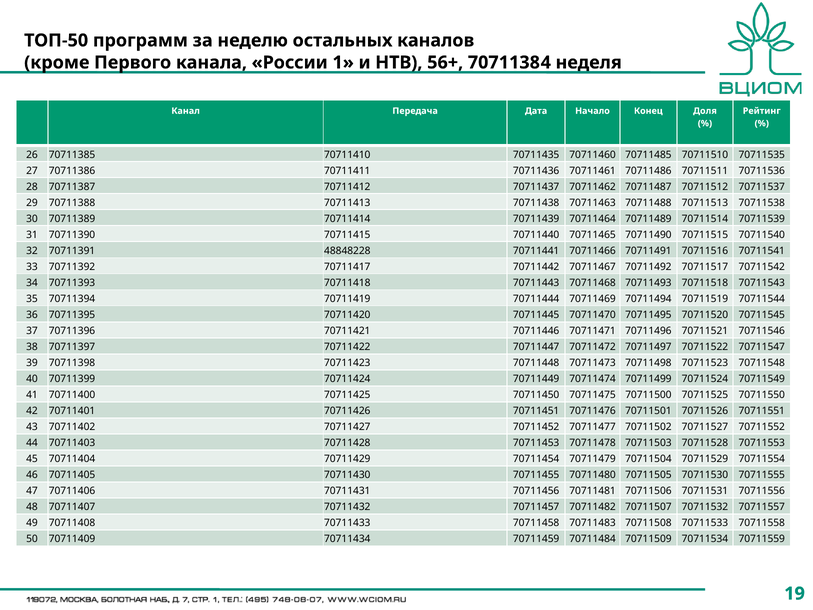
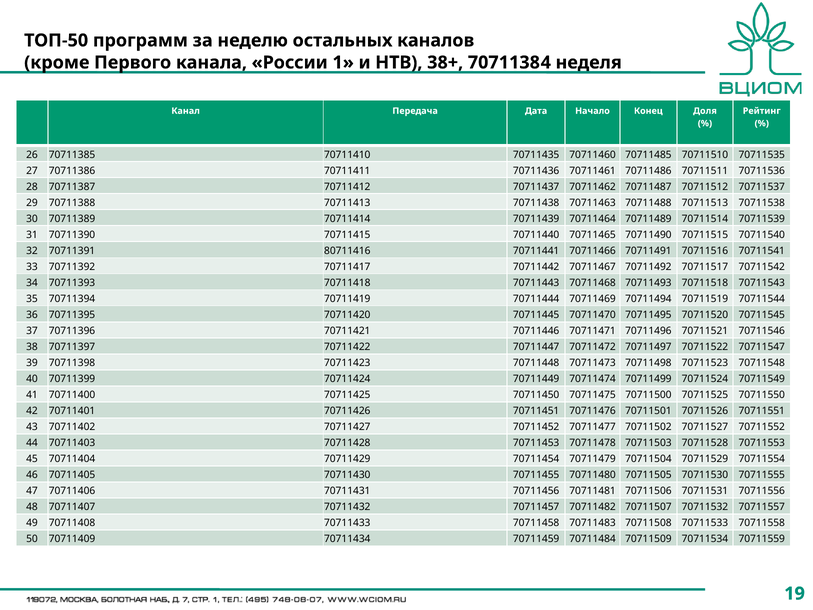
56+: 56+ -> 38+ (445, 63)
48848228: 48848228 -> 80711416 (347, 251)
